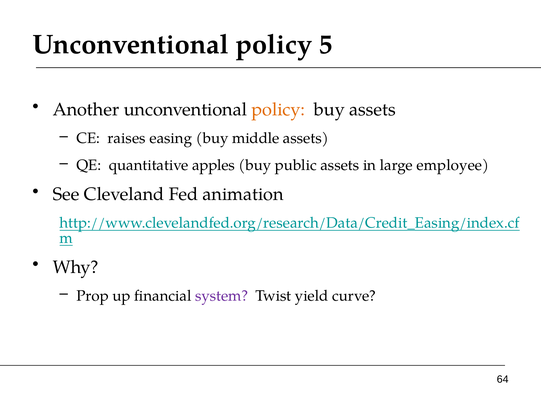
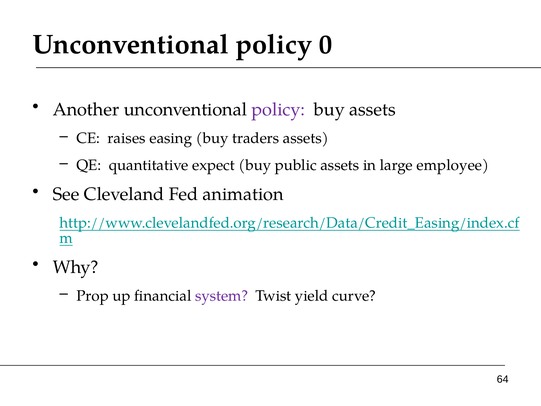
5: 5 -> 0 (326, 45)
policy colour: orange -> purple (278, 109)
middle: middle -> traders (256, 138)
apples: apples -> expect (213, 165)
